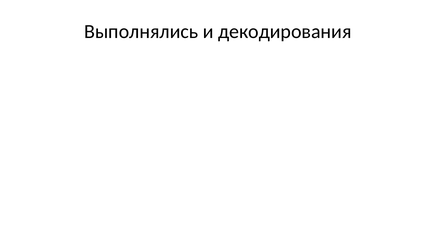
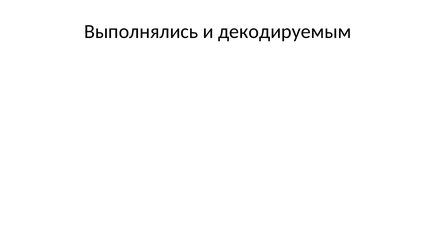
и декодирования: декодирования -> декодируемым (285, 32)
